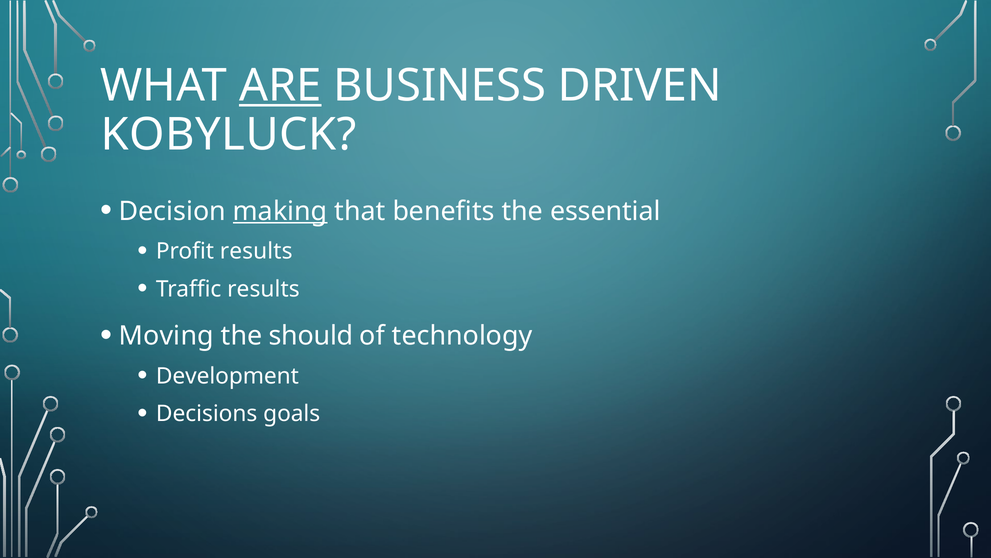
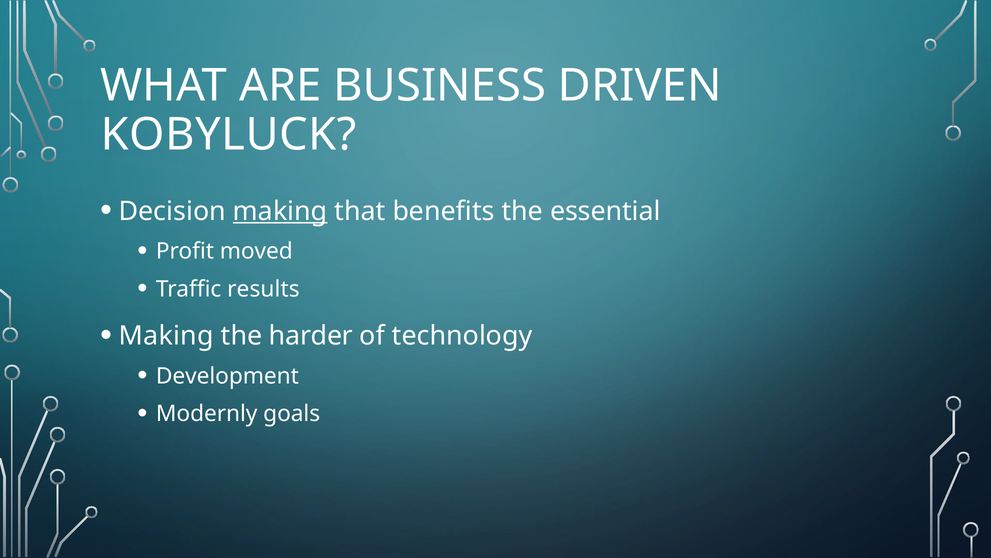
ARE underline: present -> none (280, 86)
Profit results: results -> moved (256, 251)
Moving: Moving -> Making (166, 336)
should: should -> harder (311, 336)
Decisions: Decisions -> Modernly (207, 414)
